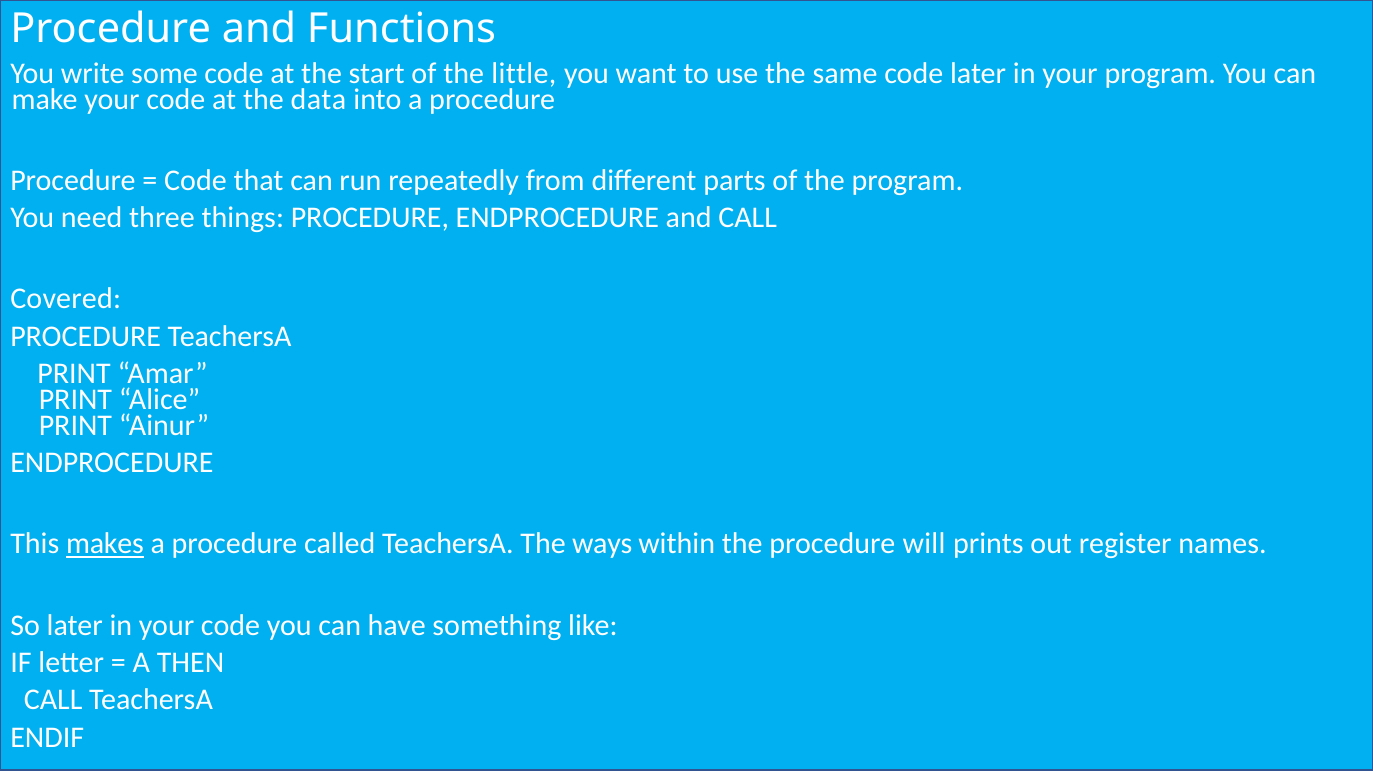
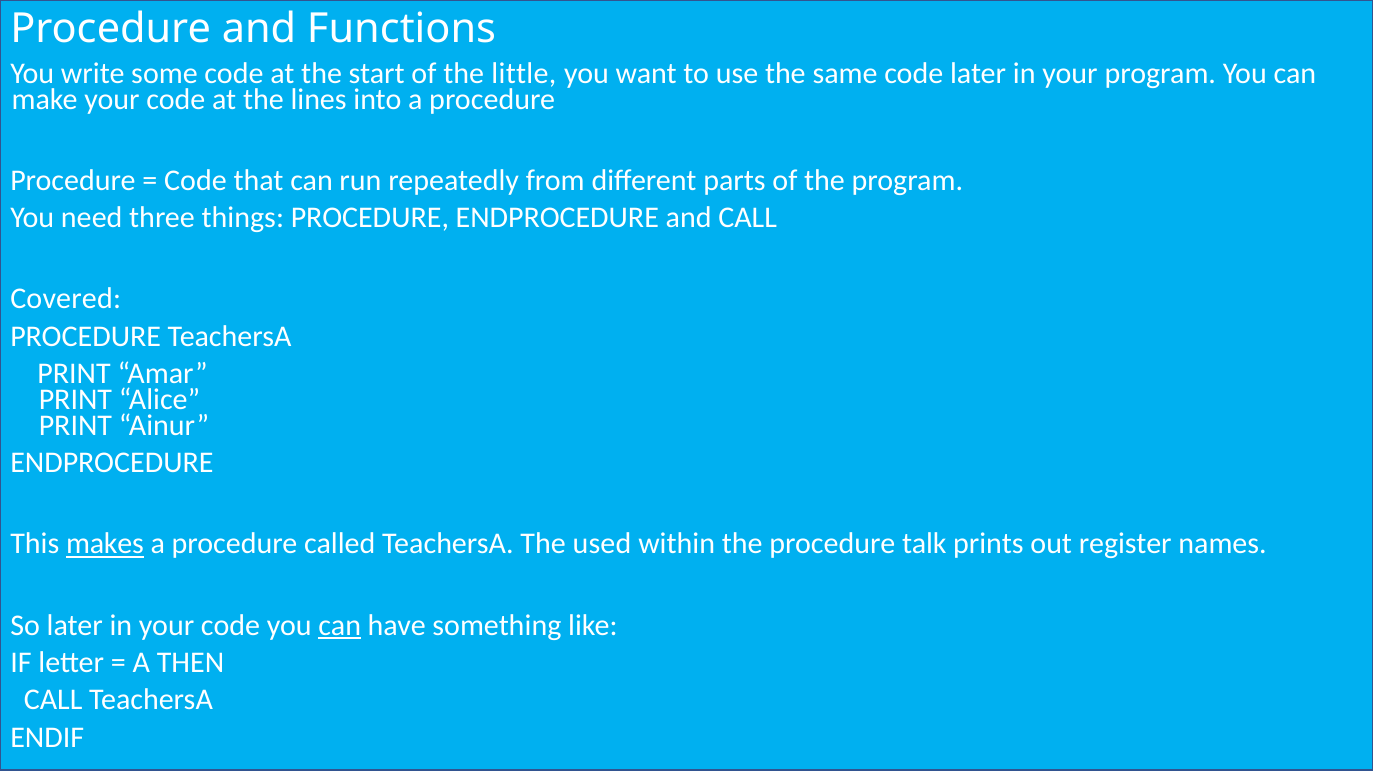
data: data -> lines (319, 99)
ways: ways -> used (602, 544)
will: will -> talk (924, 544)
can underline: none -> present (340, 626)
